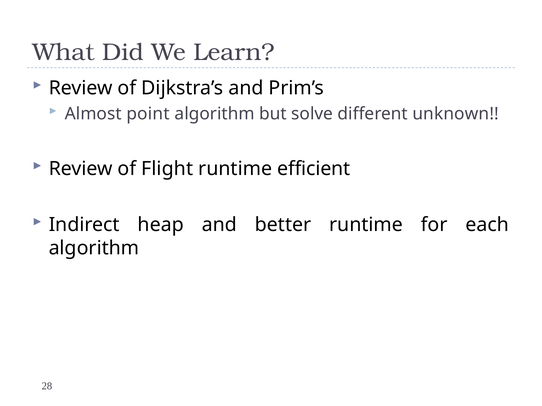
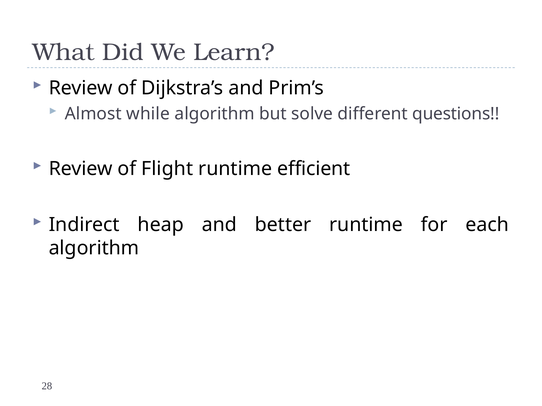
point: point -> while (148, 114)
unknown: unknown -> questions (456, 114)
